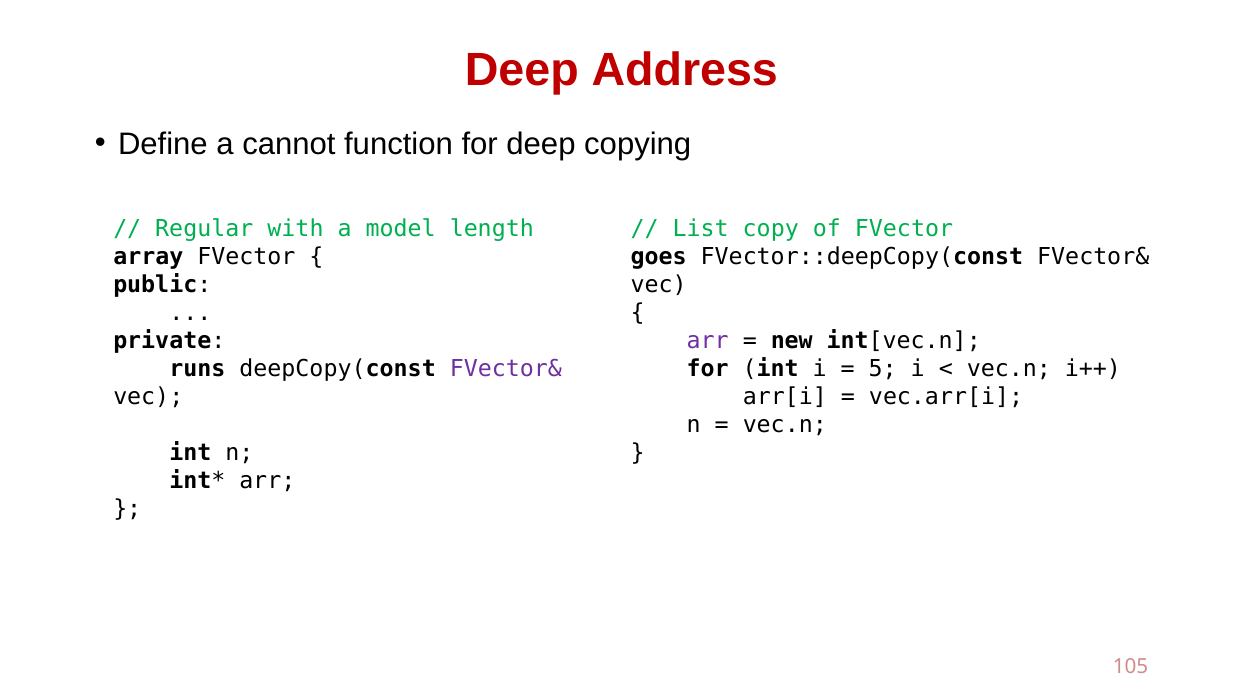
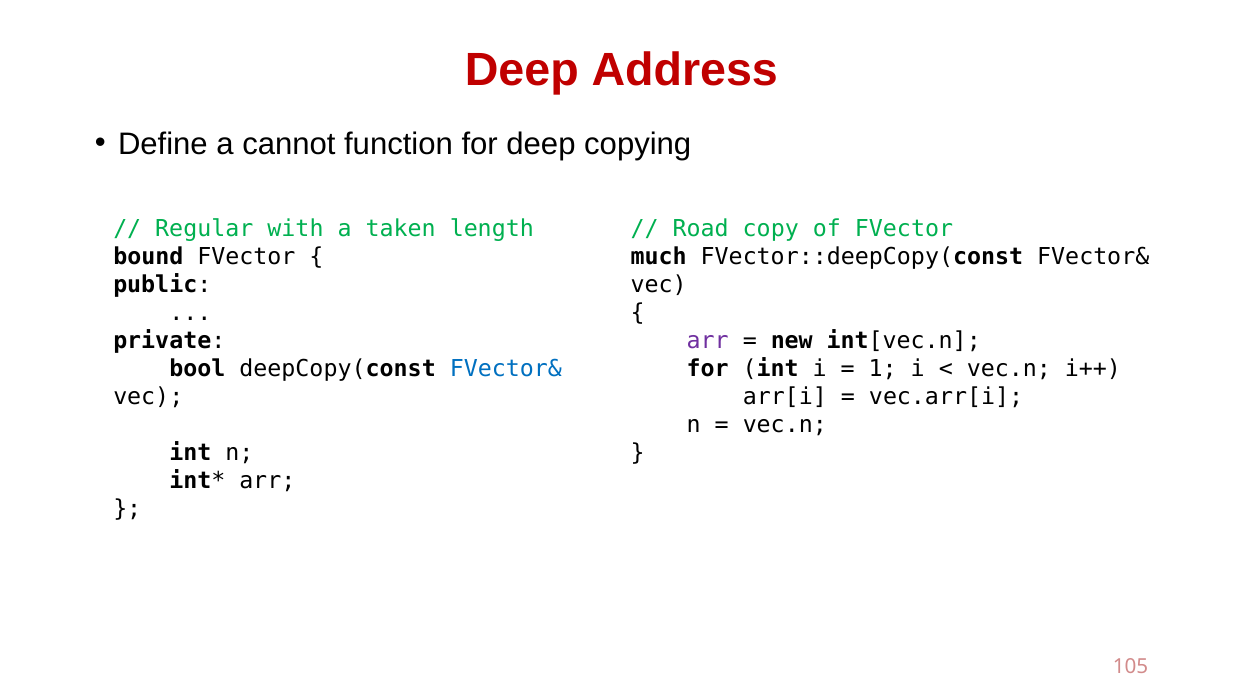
model: model -> taken (401, 229)
List: List -> Road (701, 229)
array: array -> bound (148, 257)
goes: goes -> much (659, 257)
runs: runs -> bool (197, 369)
FVector& colour: purple -> blue (506, 369)
5: 5 -> 1 (883, 369)
